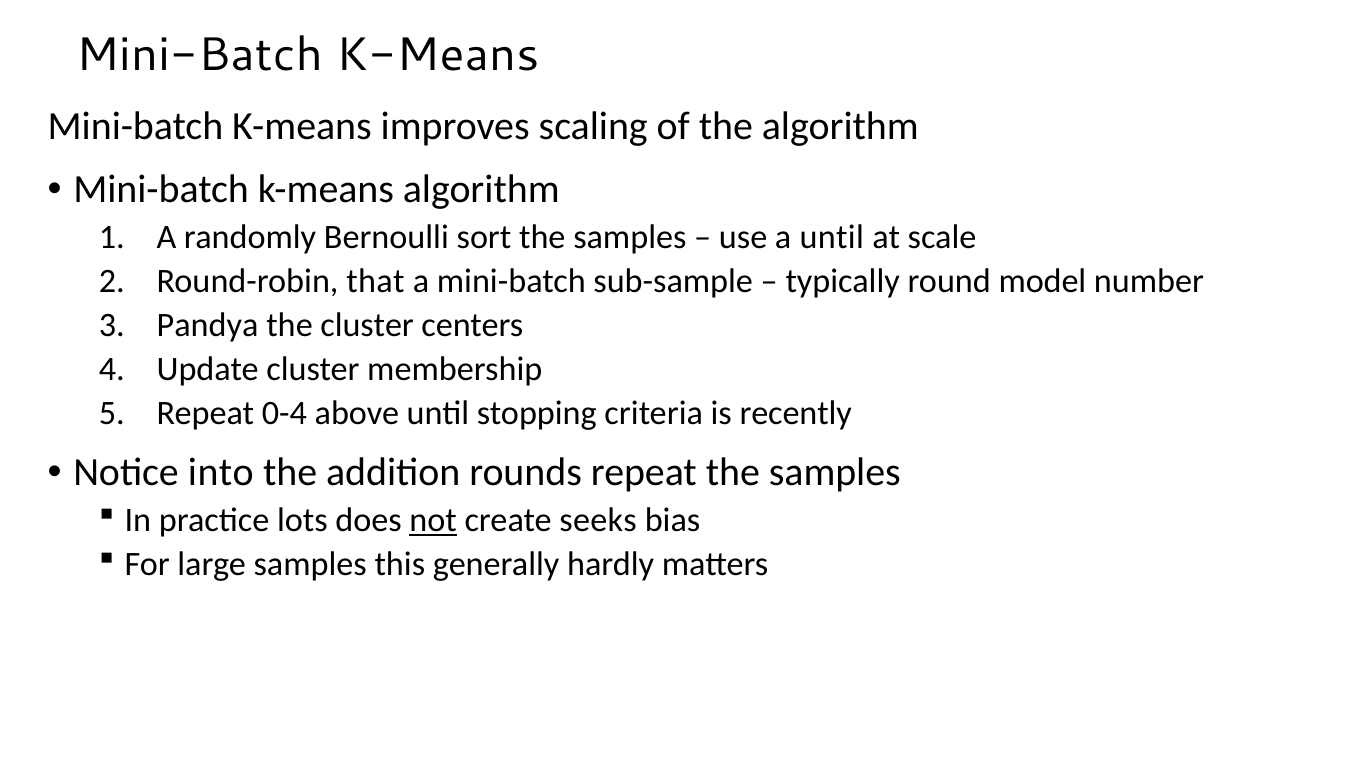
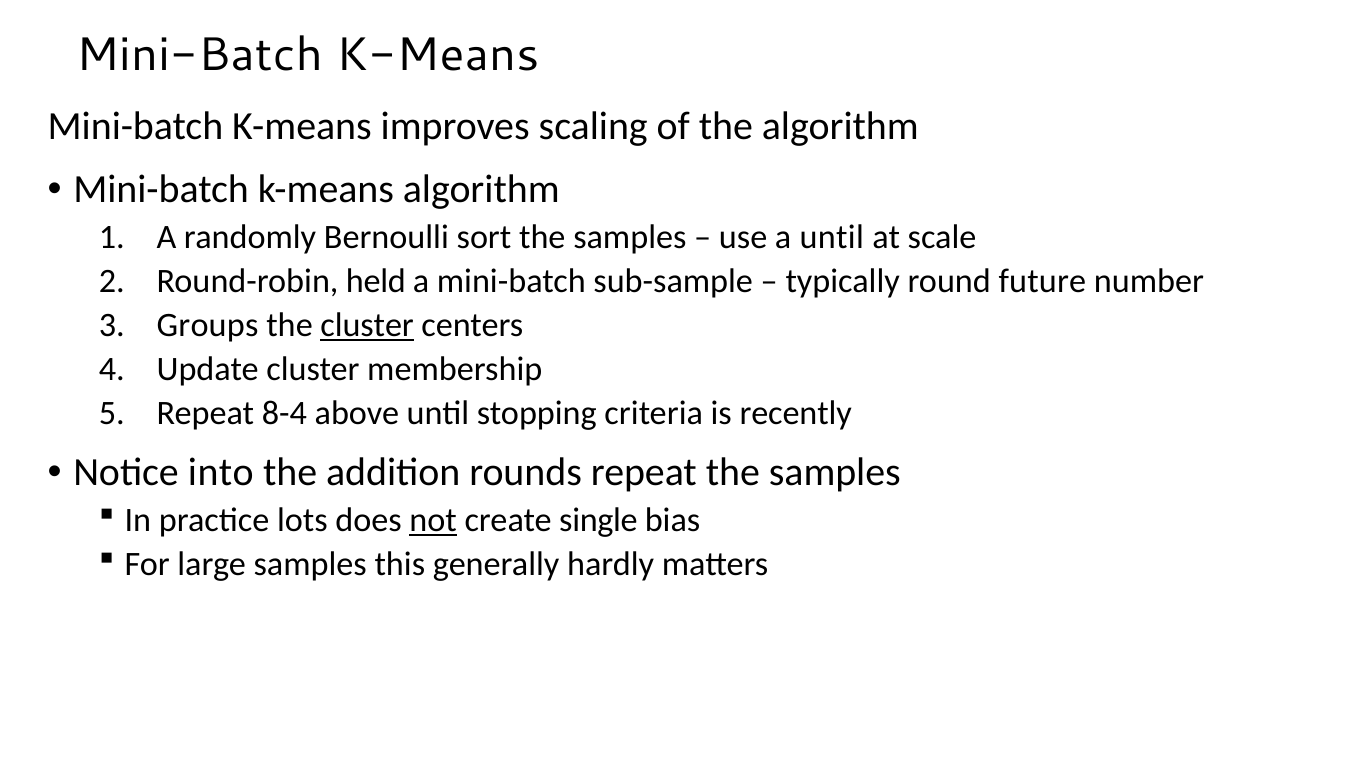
that: that -> held (376, 281)
model: model -> future (1042, 281)
Pandya: Pandya -> Groups (208, 325)
cluster underline: none -> present (367, 325)
0-4: 0-4 -> 8-4 (284, 413)
seeks: seeks -> single (598, 520)
